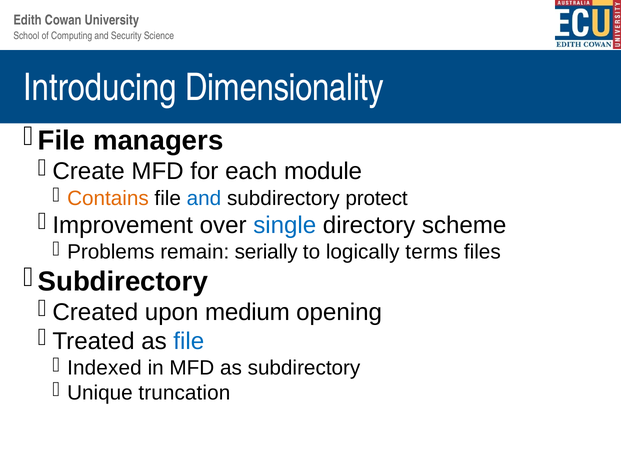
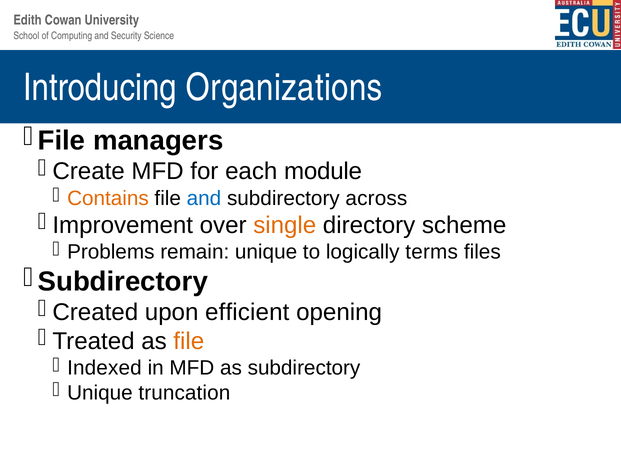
Dimensionality: Dimensionality -> Organizations (284, 88)
protect: protect -> across (376, 198)
single colour: blue -> orange (285, 225)
remain serially: serially -> unique (266, 252)
medium: medium -> efficient (247, 312)
file colour: blue -> orange (189, 341)
